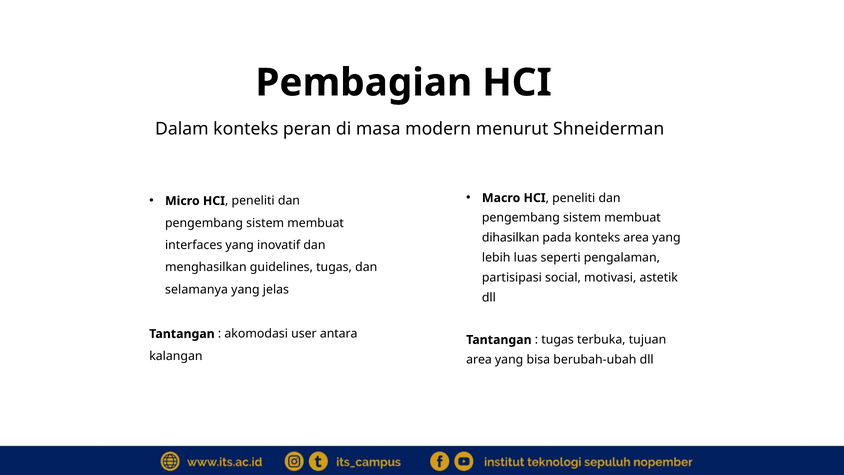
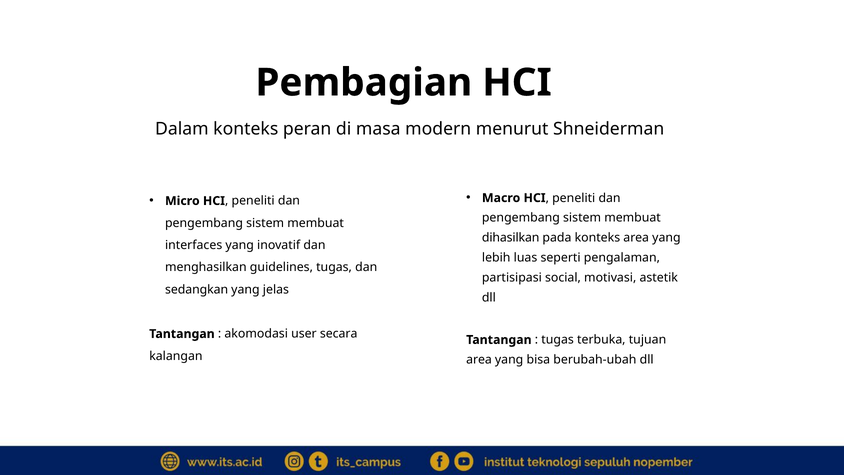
selamanya: selamanya -> sedangkan (197, 289)
antara: antara -> secara (339, 334)
